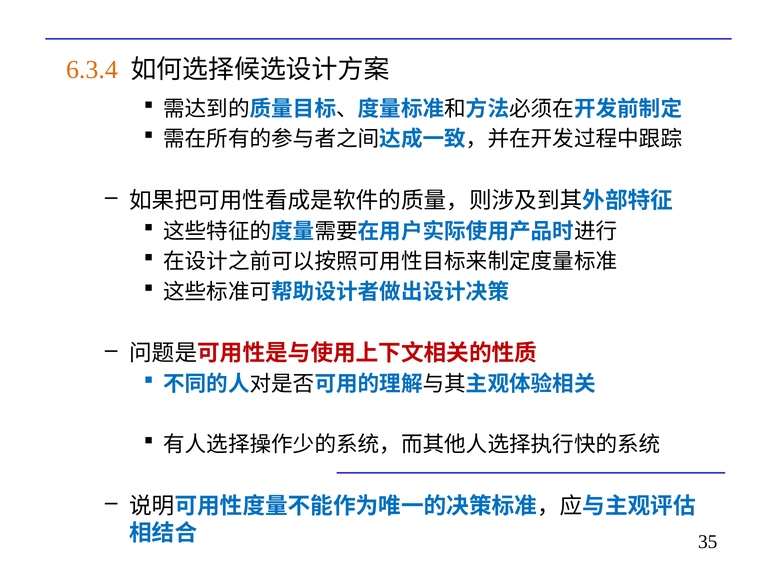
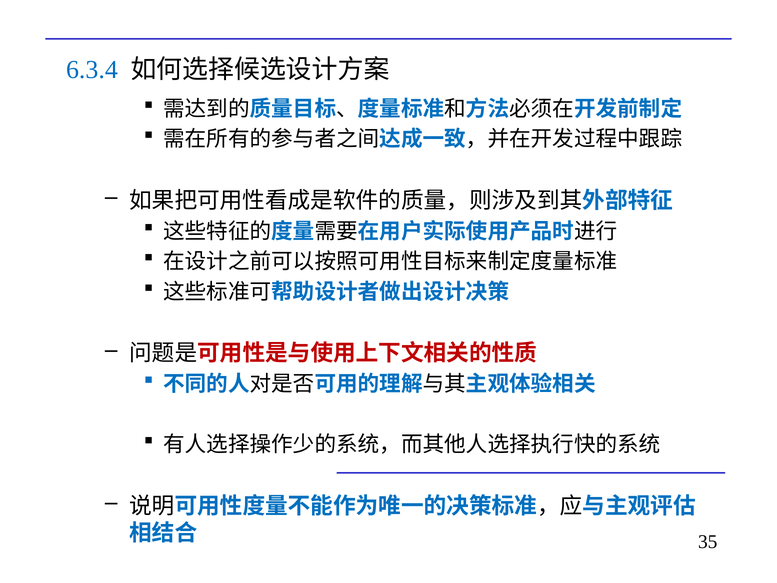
6.3.4 colour: orange -> blue (92, 70)
